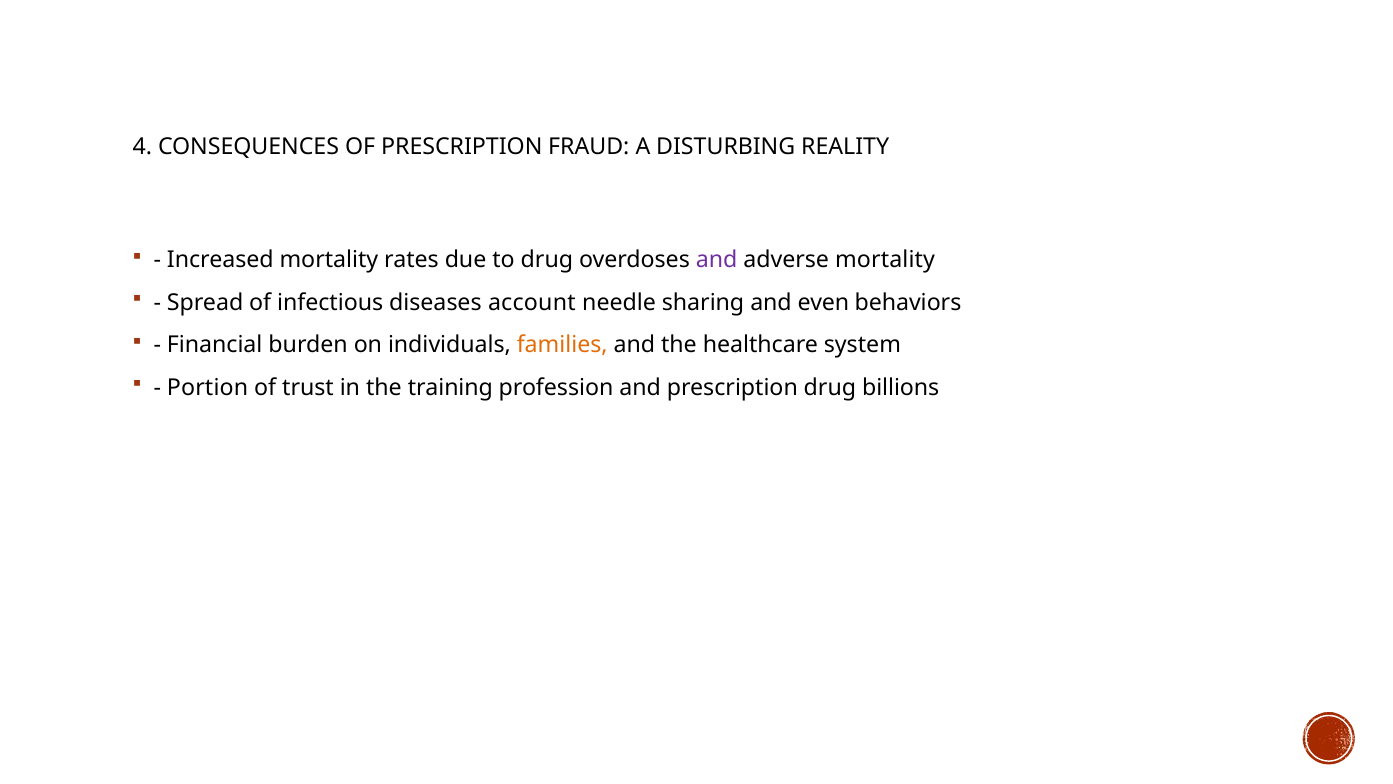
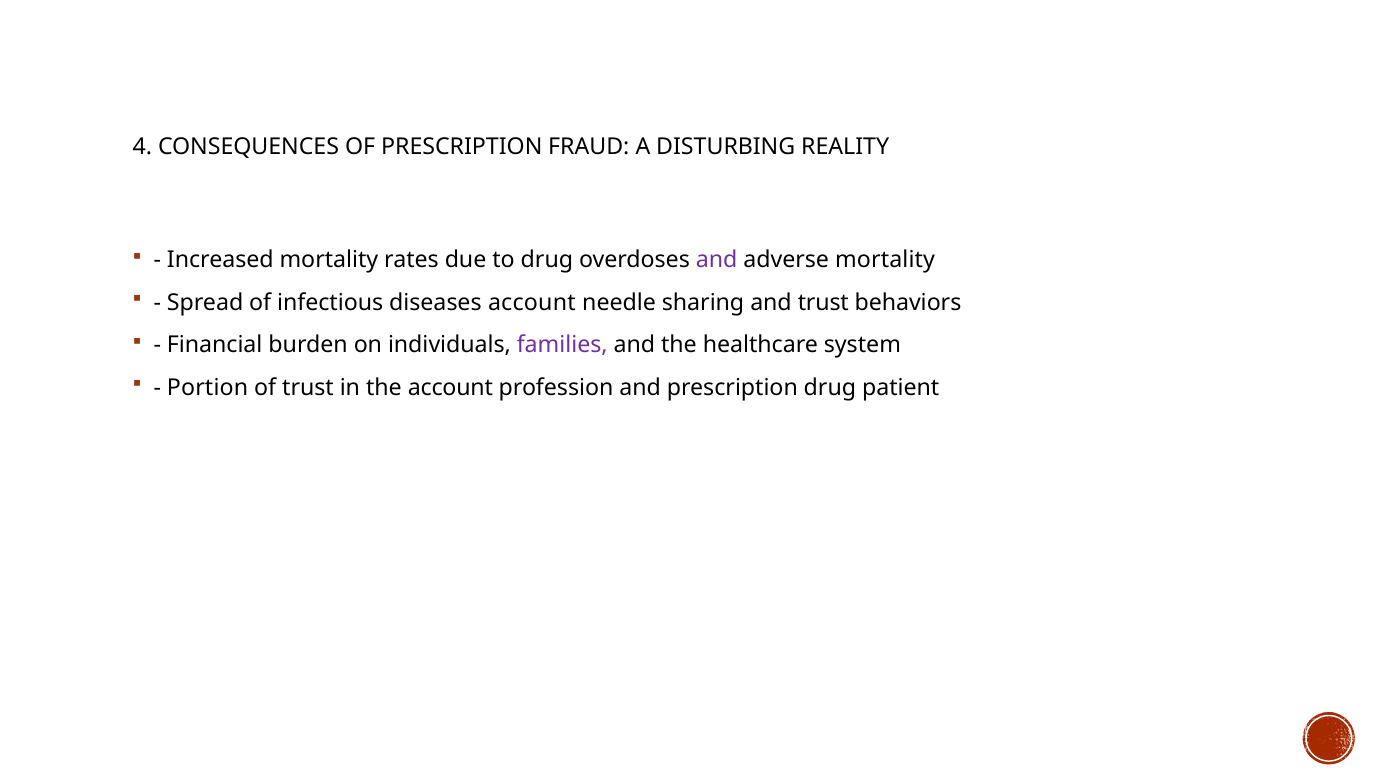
and even: even -> trust (823, 302)
families colour: orange -> purple (562, 345)
the training: training -> account (450, 387)
billions: billions -> patient (901, 387)
